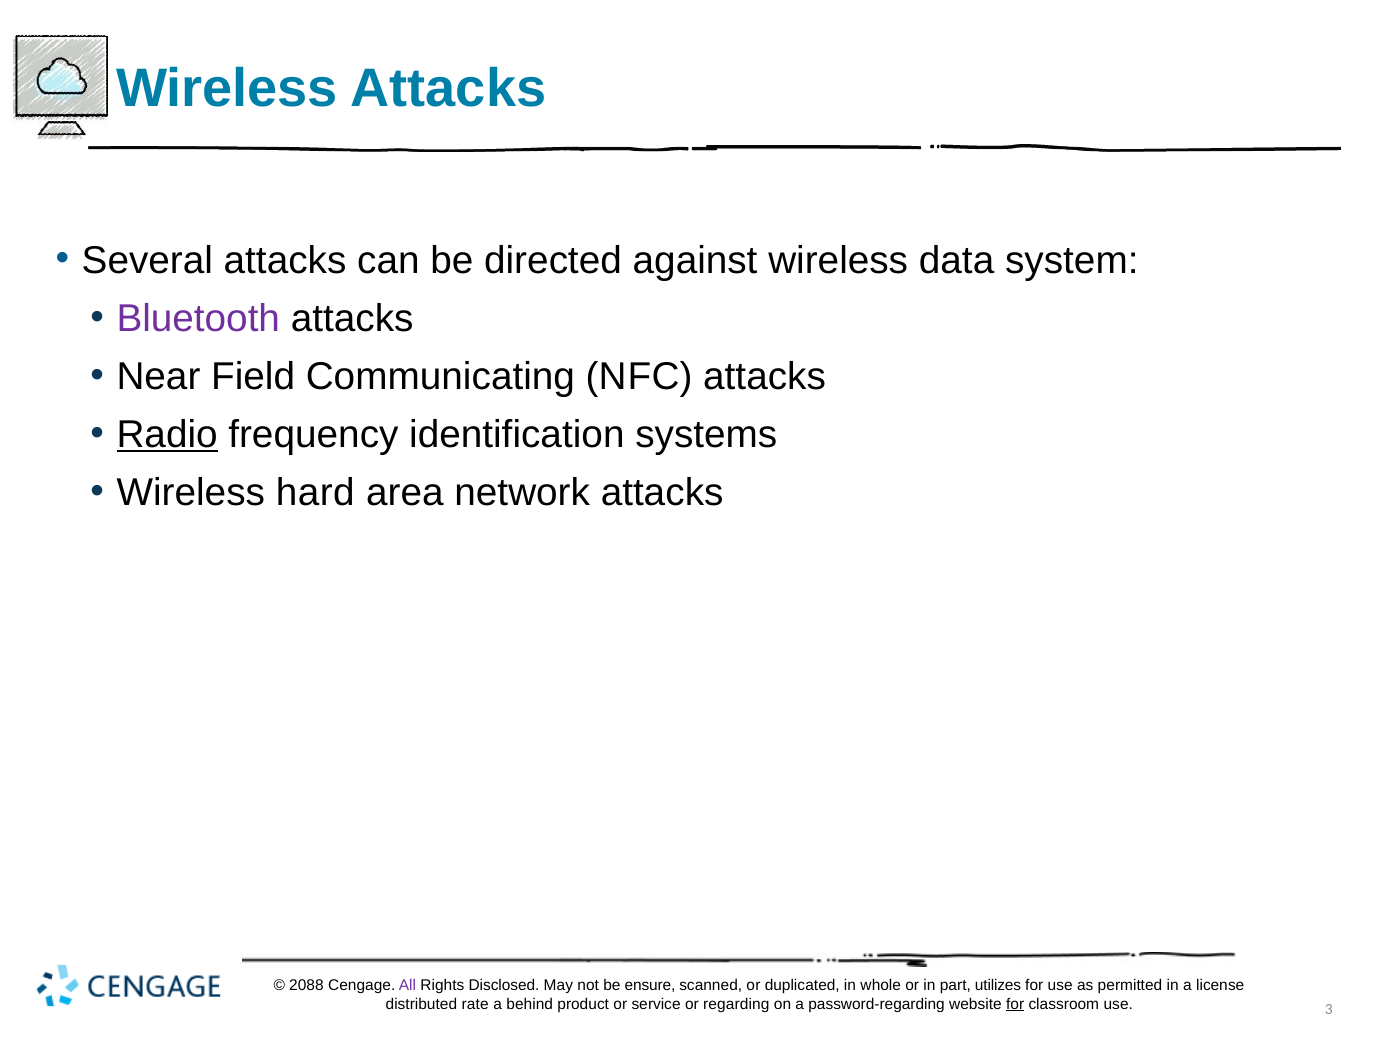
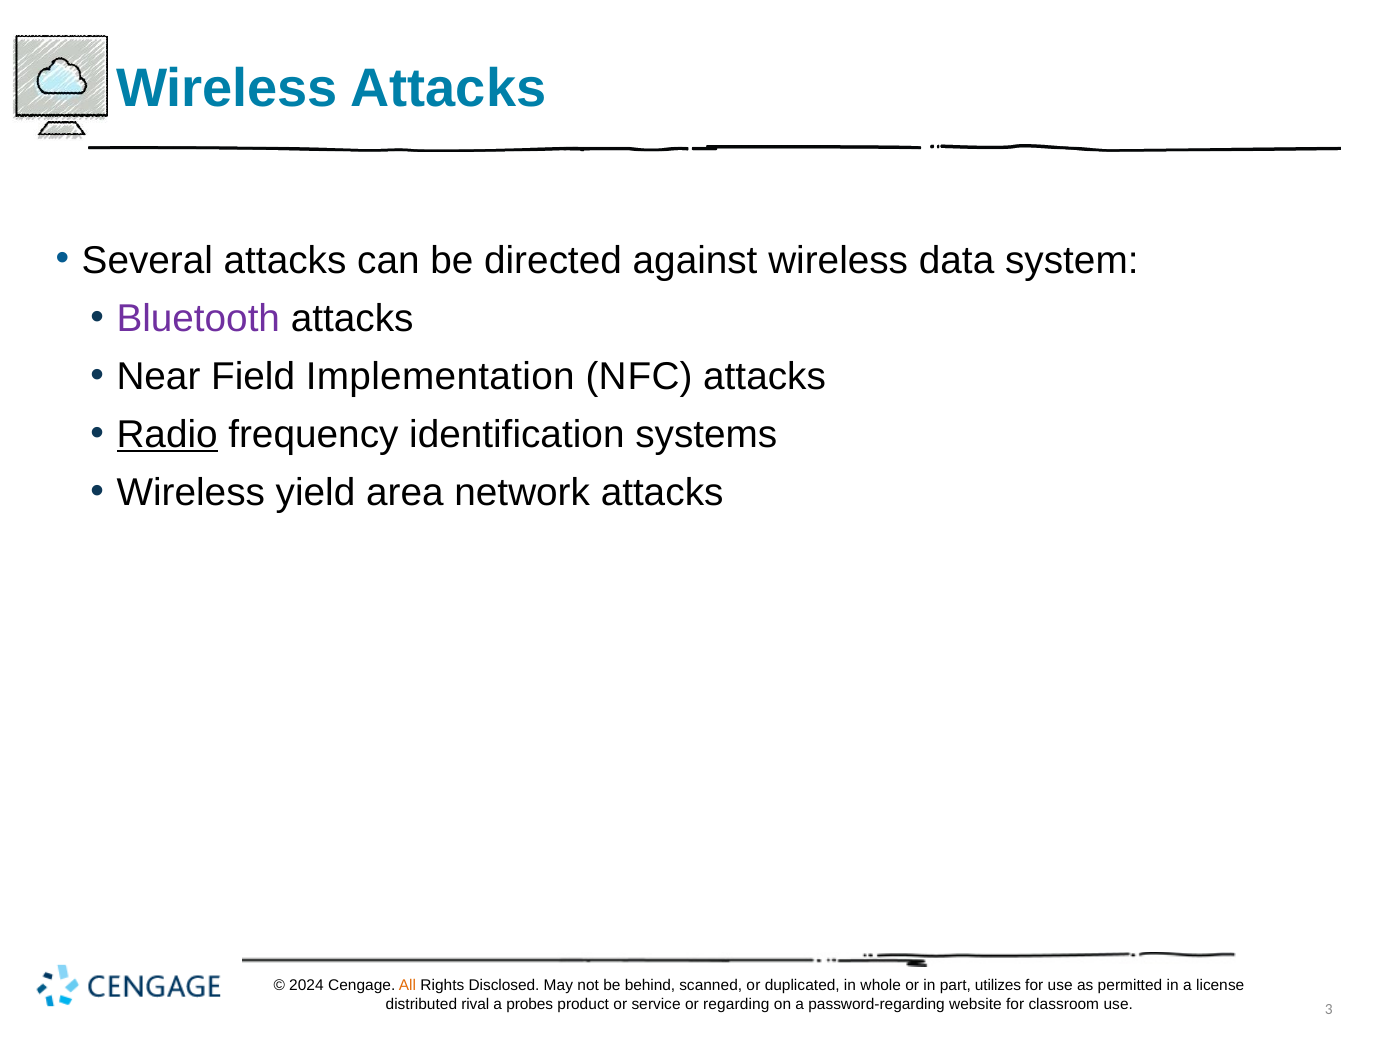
Communicating: Communicating -> Implementation (440, 376)
hard: hard -> yield (316, 493)
2088: 2088 -> 2024 (306, 986)
All colour: purple -> orange (407, 986)
ensure: ensure -> behind (650, 986)
rate: rate -> rival (475, 1004)
behind: behind -> probes (530, 1004)
for underline: present -> none (1015, 1004)
